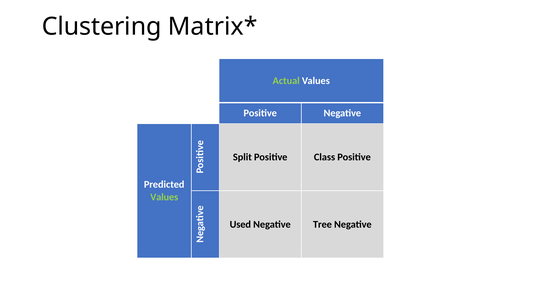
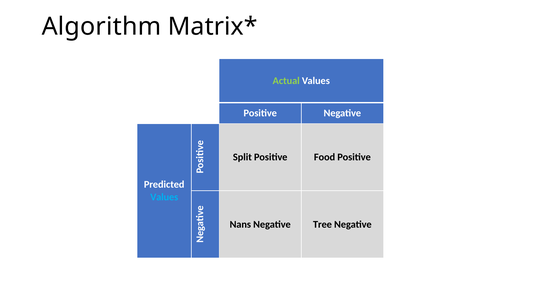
Clustering: Clustering -> Algorithm (101, 27)
Class: Class -> Food (325, 158)
Values colour: light green -> light blue (164, 197)
Used: Used -> Nans (240, 225)
